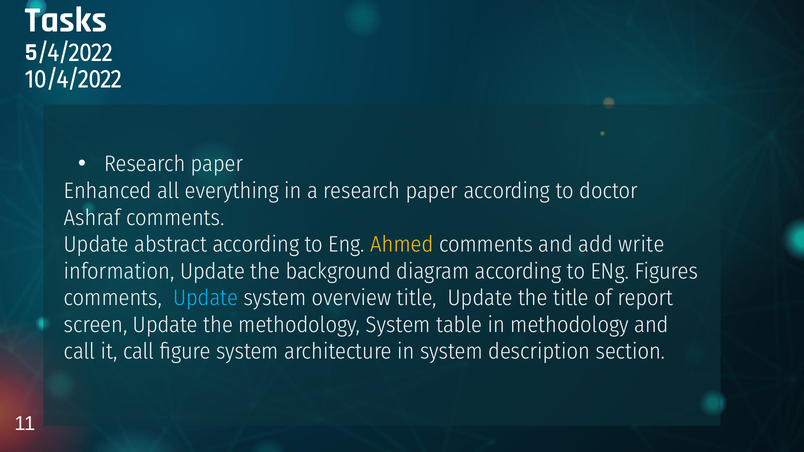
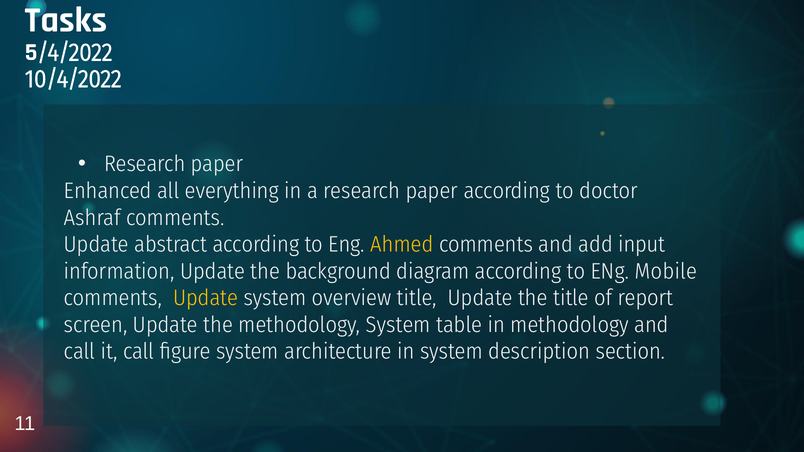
write: write -> input (642, 245)
Figures: Figures -> Mobile (666, 271)
Update colour: light blue -> yellow (206, 298)
